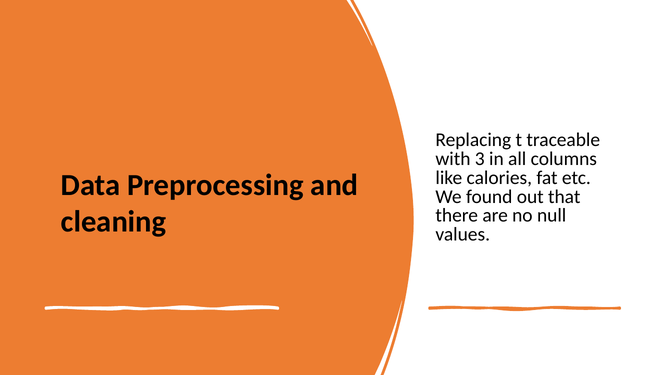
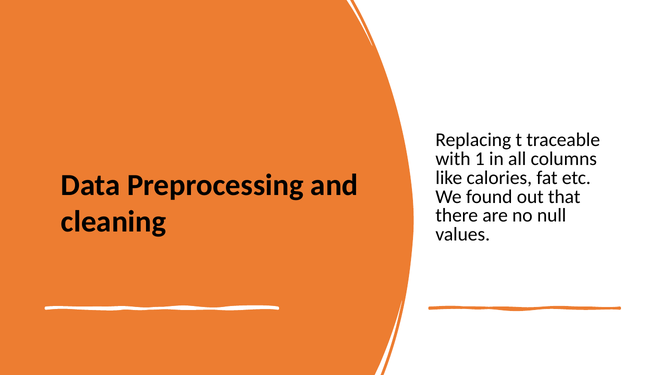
3: 3 -> 1 (480, 159)
